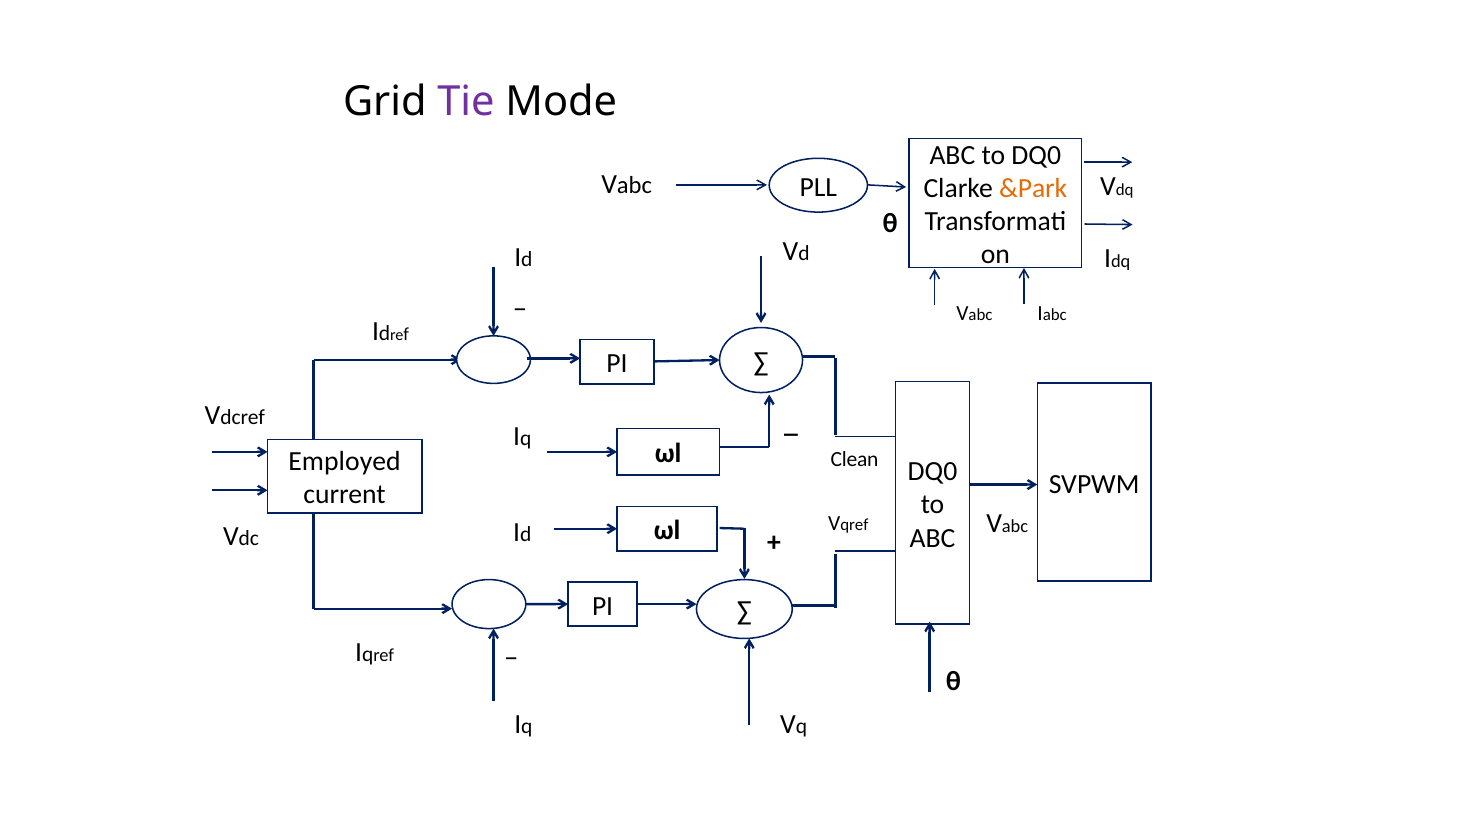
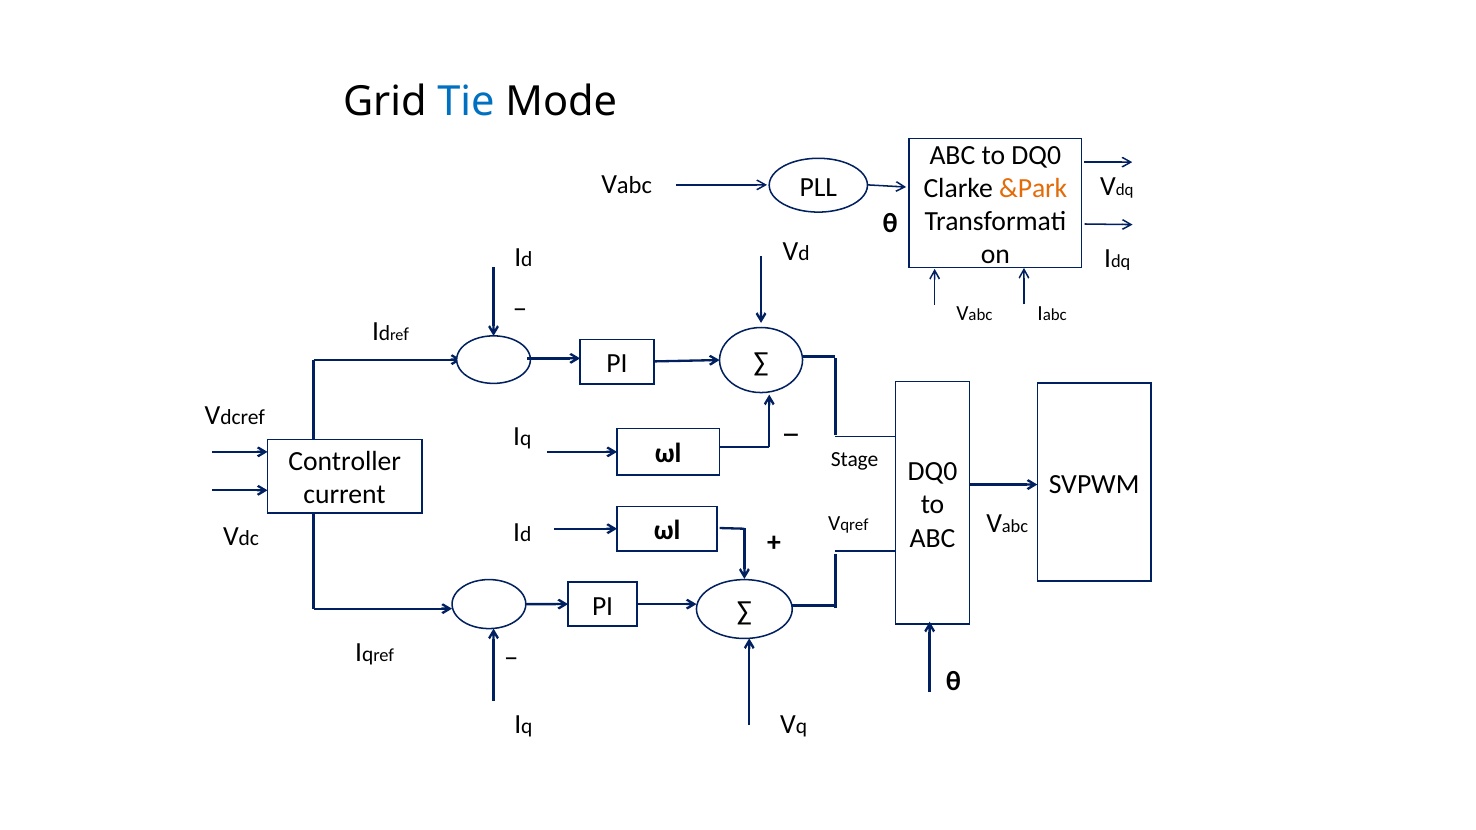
Tie colour: purple -> blue (466, 101)
Employed: Employed -> Controller (345, 462)
Clean: Clean -> Stage (855, 460)
